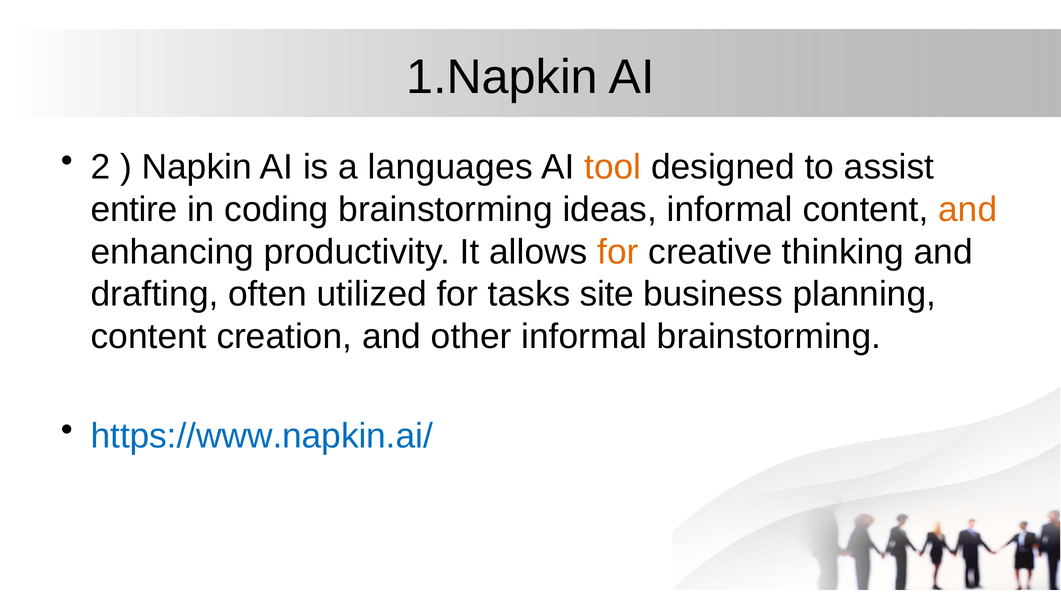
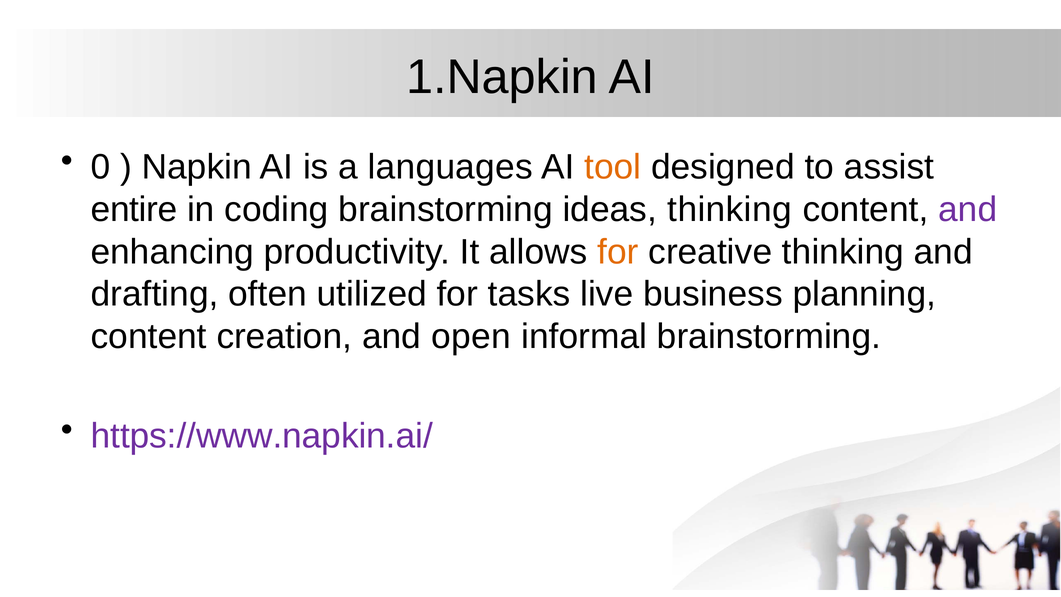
2: 2 -> 0 (101, 167)
ideas informal: informal -> thinking (730, 209)
and colour: orange -> purple (968, 209)
site: site -> live (607, 294)
other: other -> open (471, 337)
https://www.napkin.ai/ colour: blue -> purple (262, 436)
